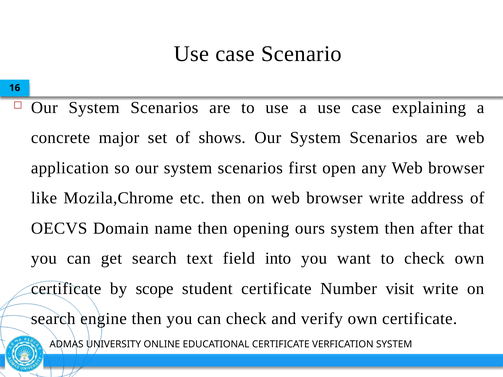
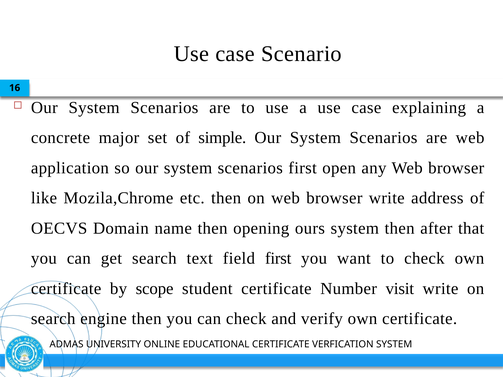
shows: shows -> simple (222, 138)
field into: into -> first (278, 259)
